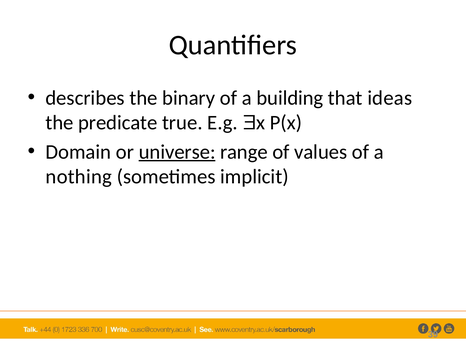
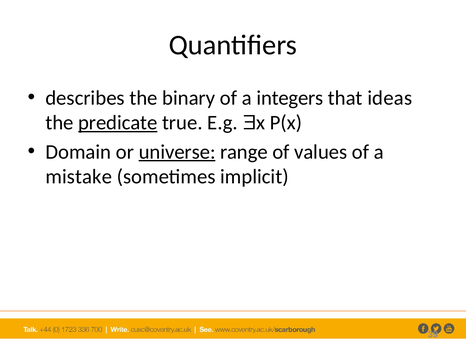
building: building -> integers (290, 98)
predicate underline: none -> present (118, 123)
nothing: nothing -> mistake (79, 176)
